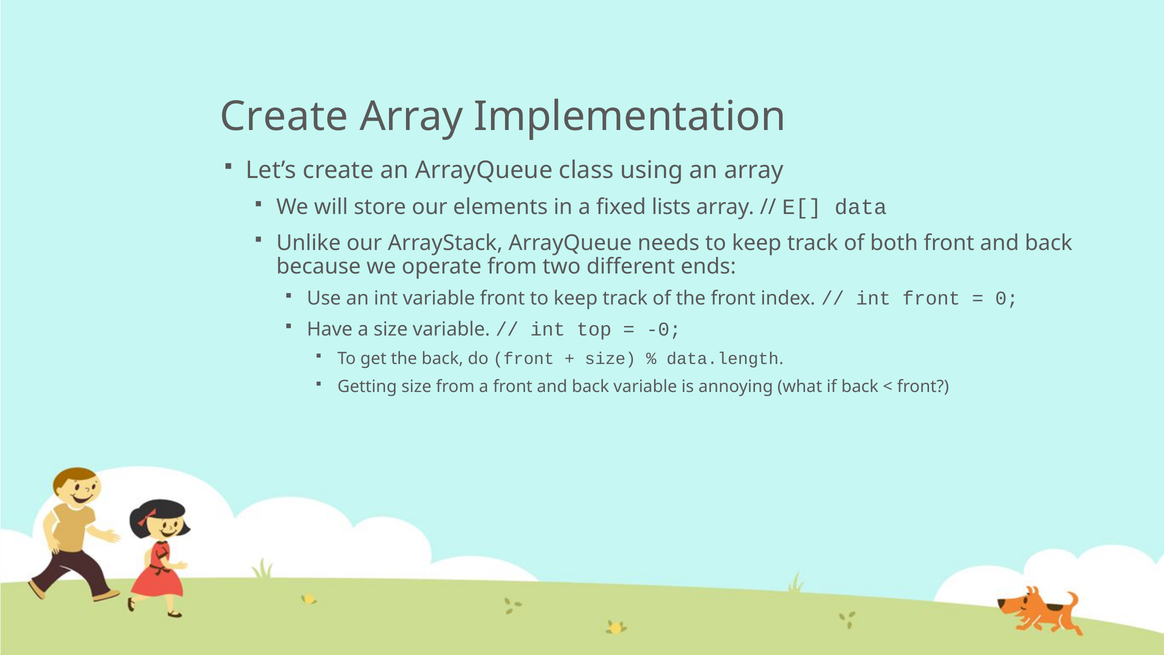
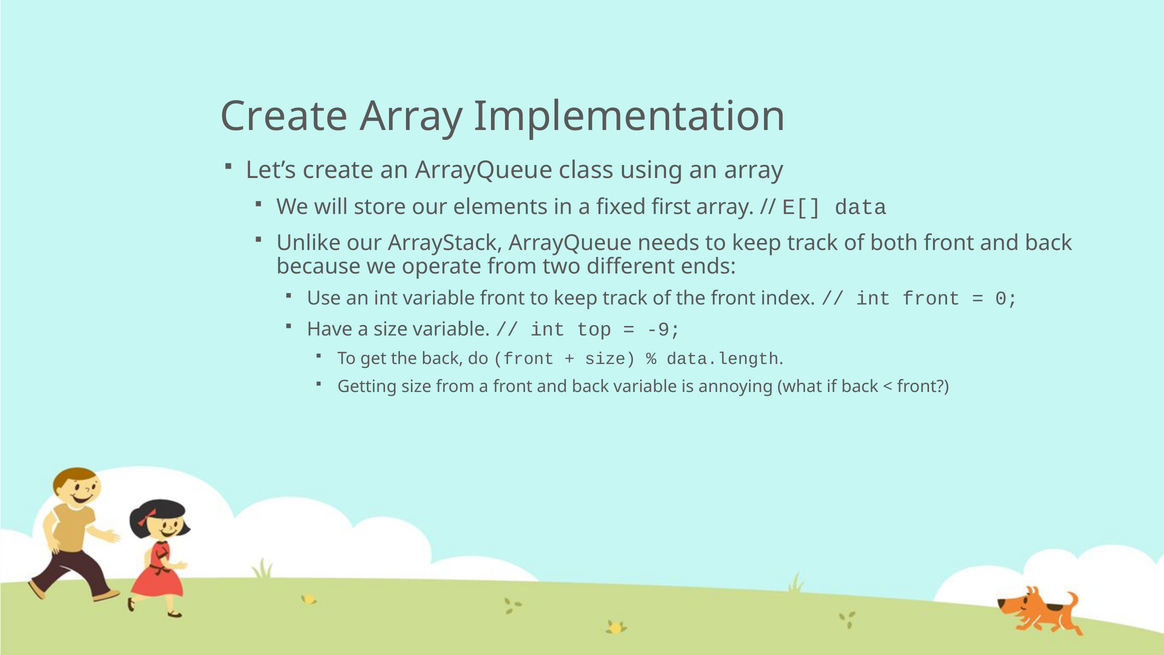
lists: lists -> first (671, 207)
-0: -0 -> -9 (664, 329)
